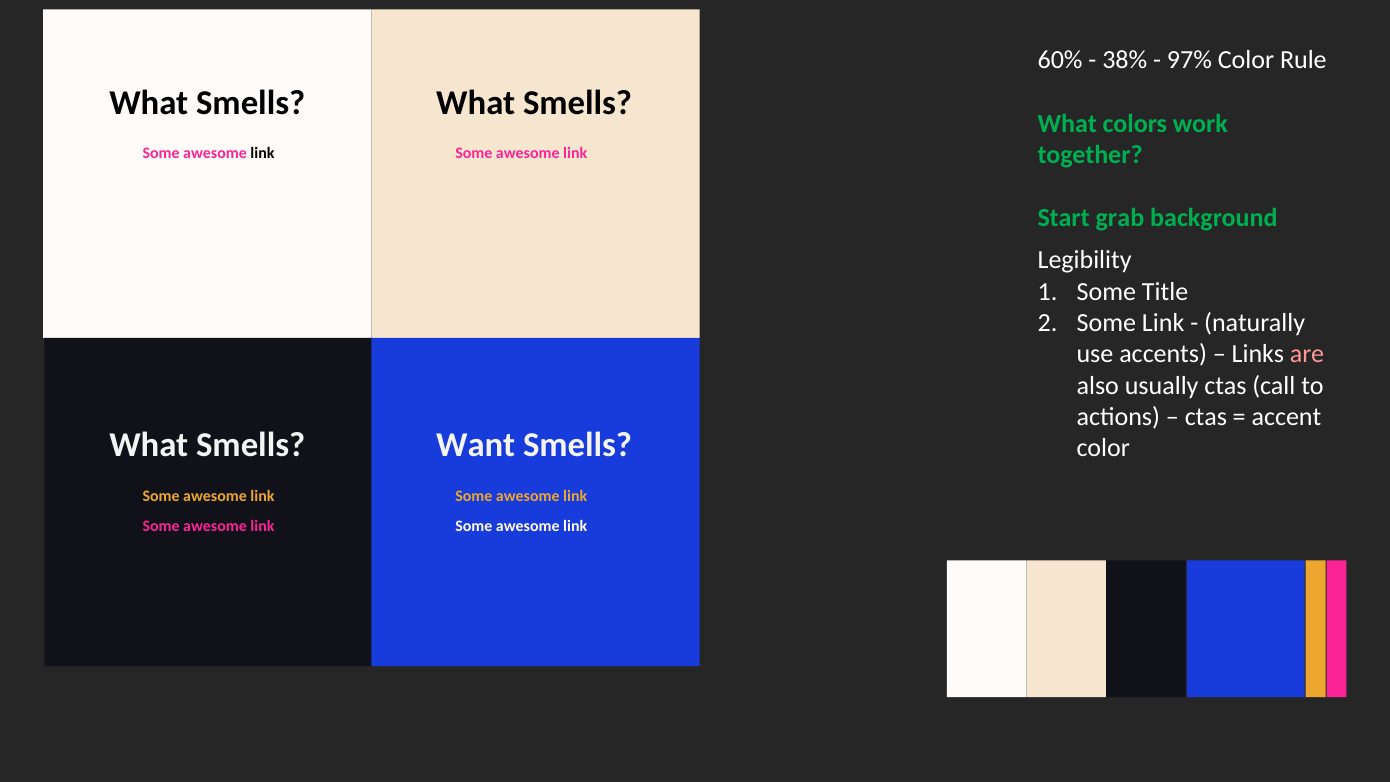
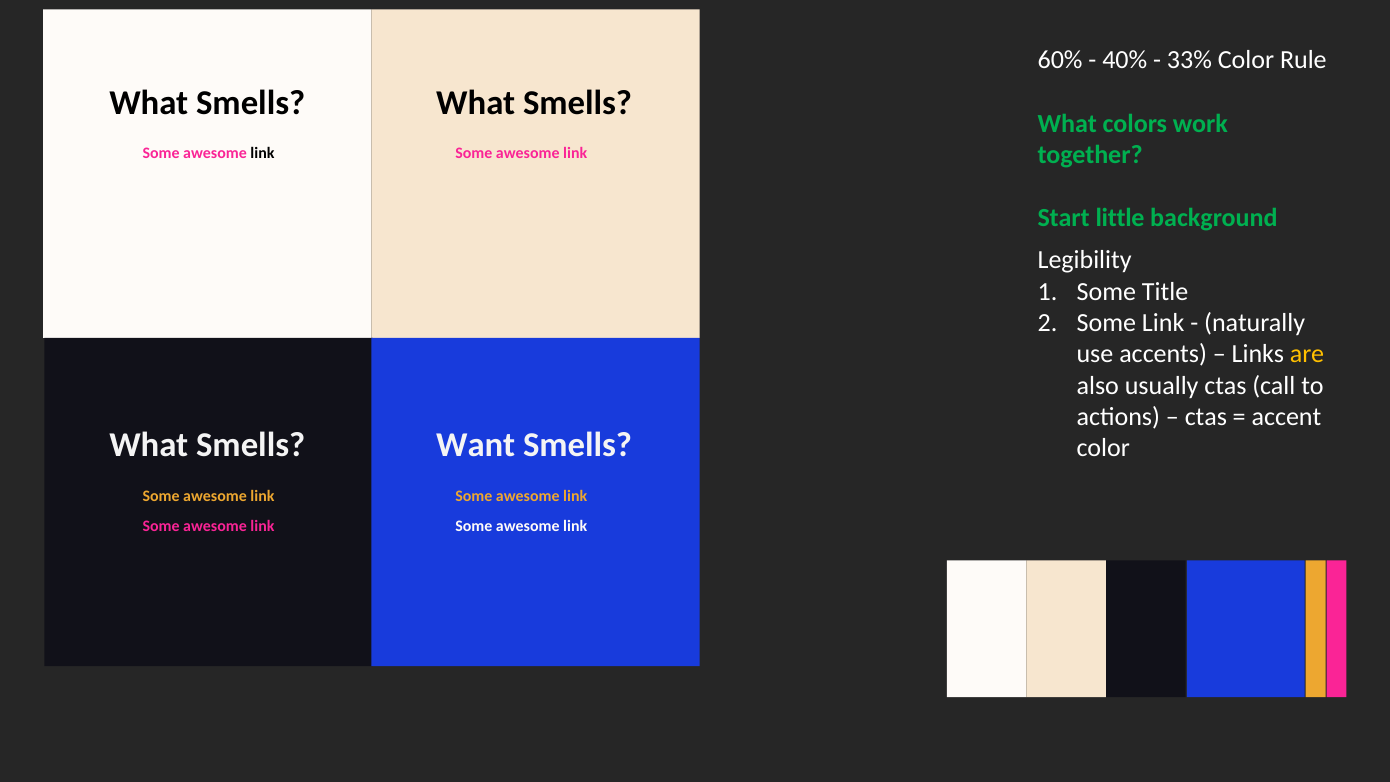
38%: 38% -> 40% (1125, 59)
97%: 97% -> 33% (1189, 59)
grab: grab -> little (1120, 217)
are colour: pink -> yellow (1307, 354)
